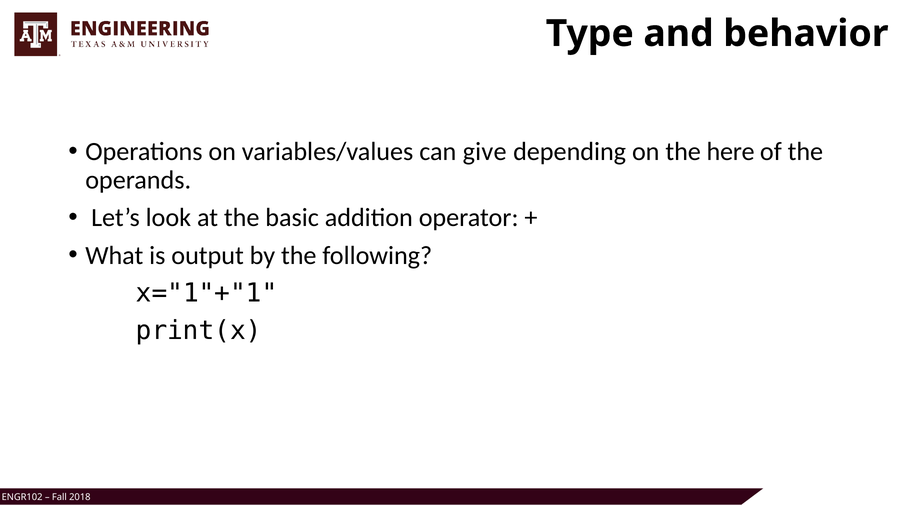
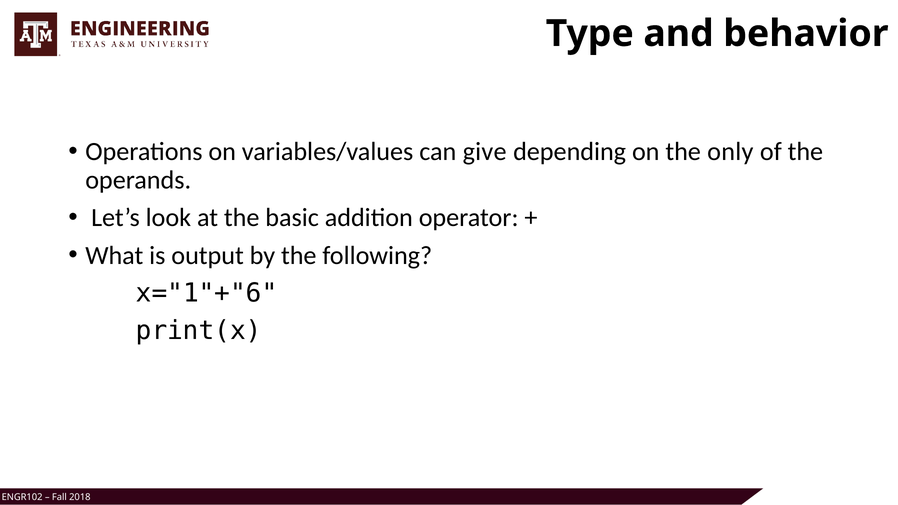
here: here -> only (730, 152)
x="1"+"1: x="1"+"1 -> x="1"+"6 (207, 293)
